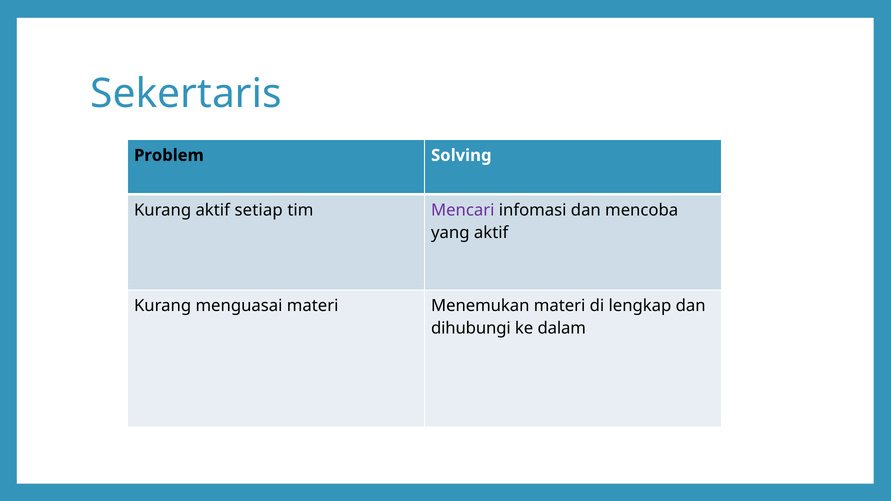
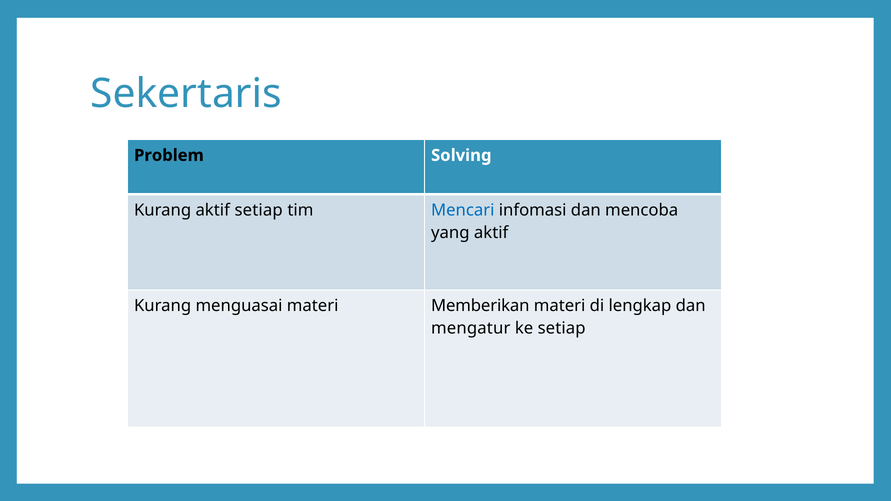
Mencari colour: purple -> blue (463, 210)
Menemukan: Menemukan -> Memberikan (480, 306)
dihubungi: dihubungi -> mengatur (471, 329)
ke dalam: dalam -> setiap (562, 329)
